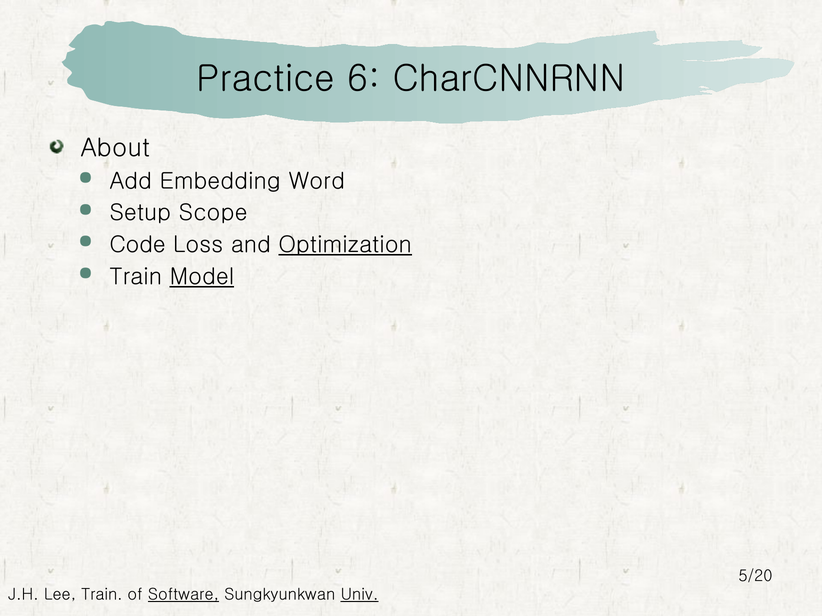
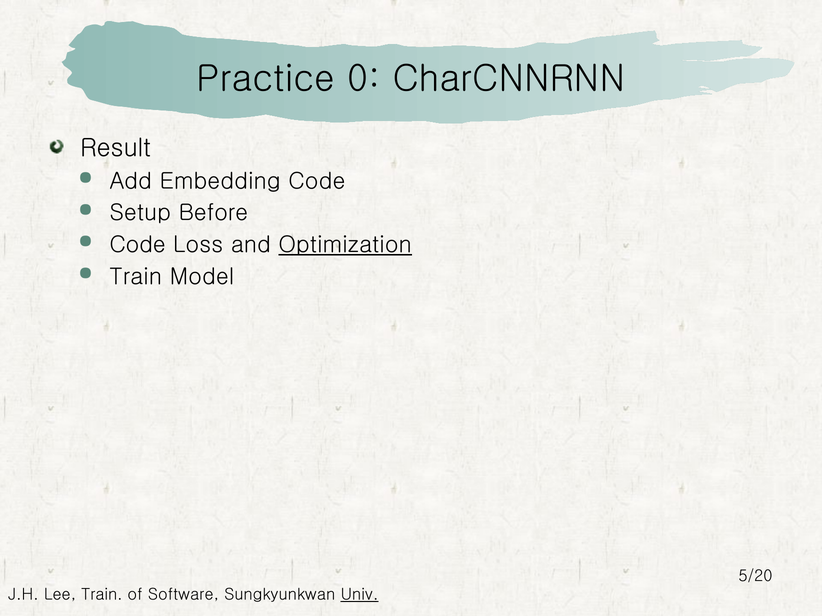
6: 6 -> 0 (364, 79)
About: About -> Result (116, 148)
Embedding Word: Word -> Code (317, 181)
Scope: Scope -> Before (213, 213)
Model underline: present -> none (202, 277)
Software underline: present -> none (183, 595)
